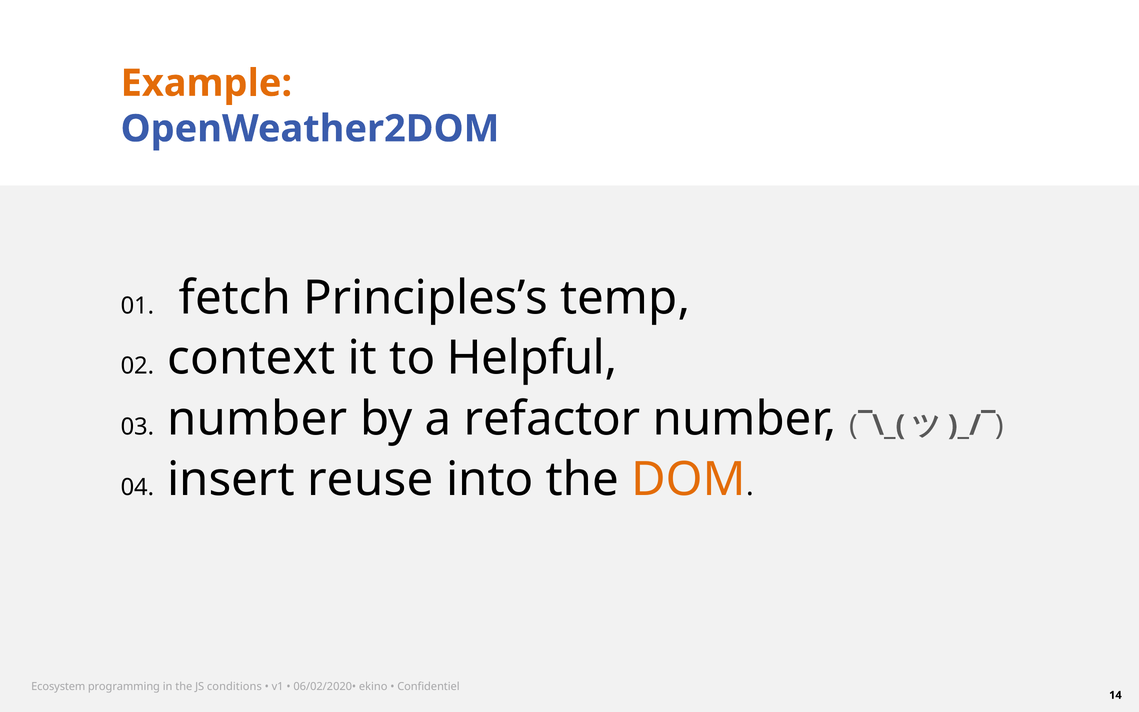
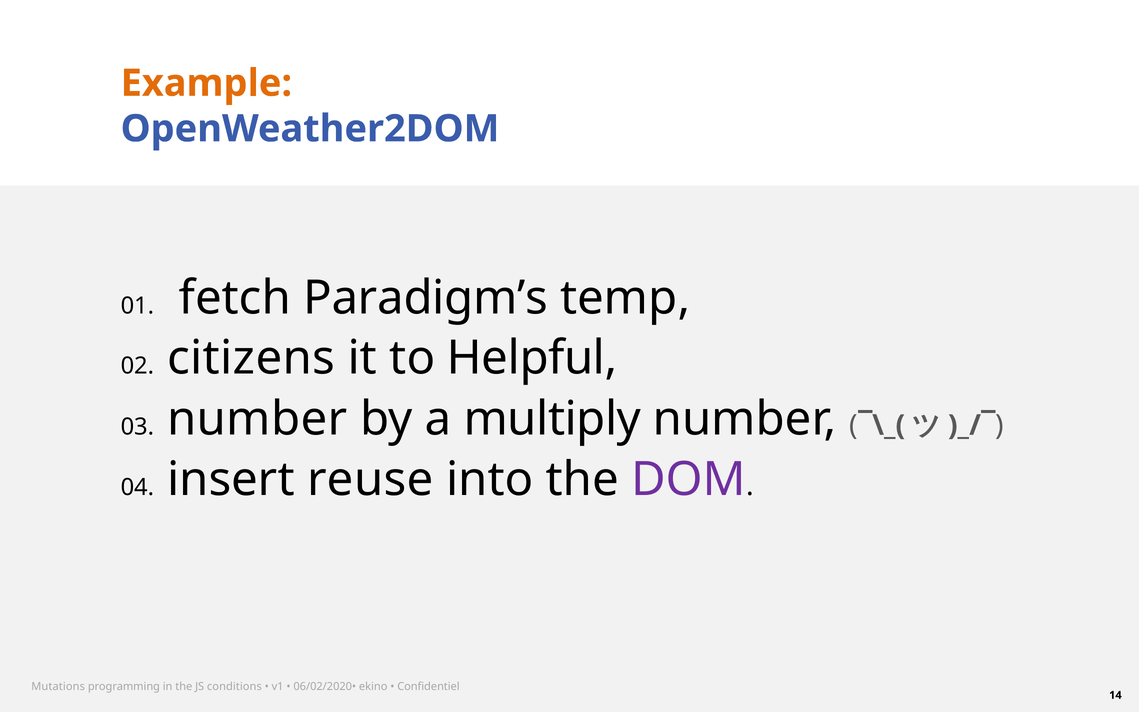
Principles’s: Principles’s -> Paradigm’s (426, 298)
context: context -> citizens (251, 358)
refactor: refactor -> multiply (552, 419)
DOM colour: orange -> purple (689, 480)
Ecosystem: Ecosystem -> Mutations (58, 686)
